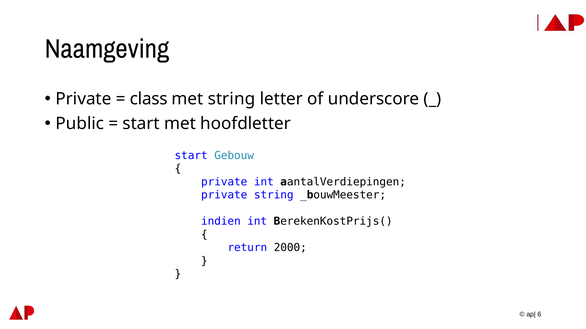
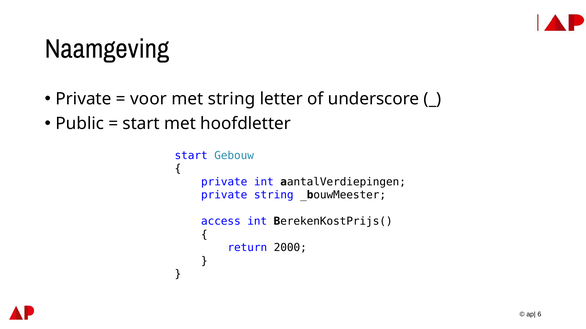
class: class -> voor (149, 99)
indien: indien -> access (221, 222)
